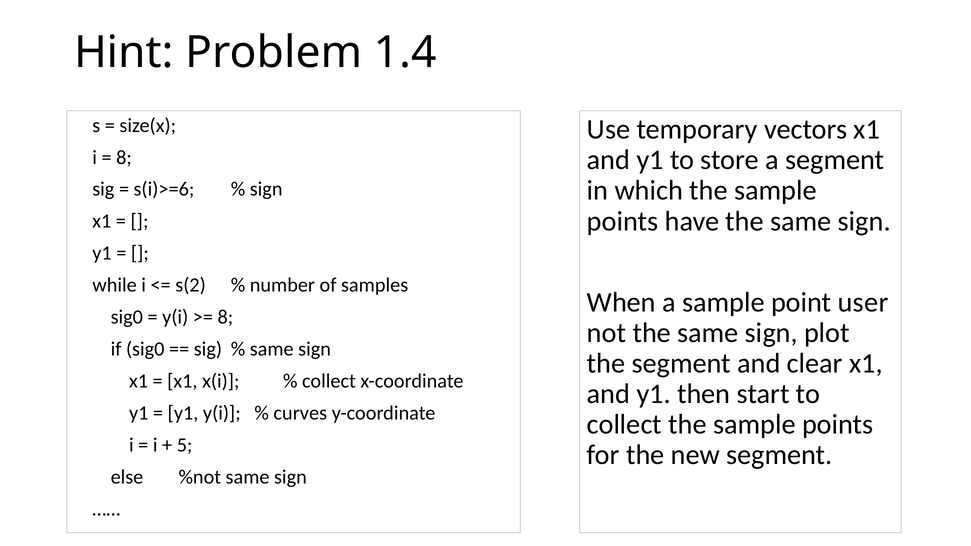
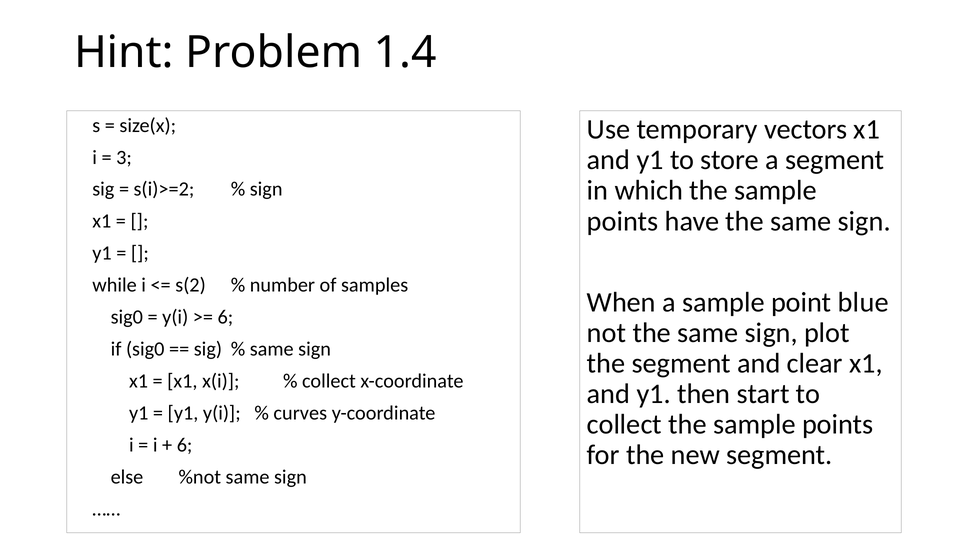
8: 8 -> 3 (124, 157)
s(i)>=6: s(i)>=6 -> s(i)>=2 (164, 189)
user: user -> blue (863, 303)
8: 8 -> 6 (225, 317)
5: 5 -> 6 (185, 445)
